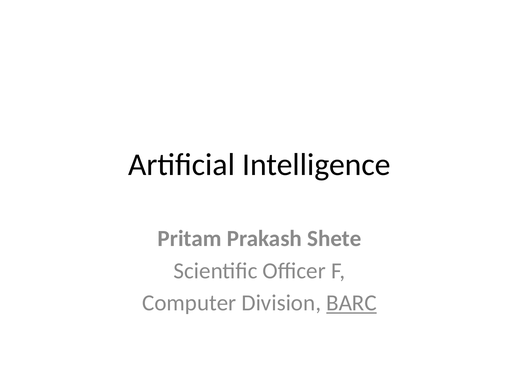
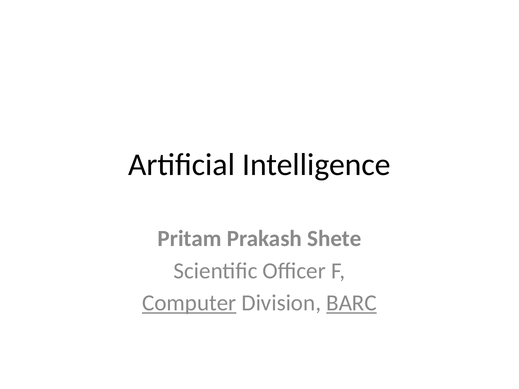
Computer underline: none -> present (189, 303)
